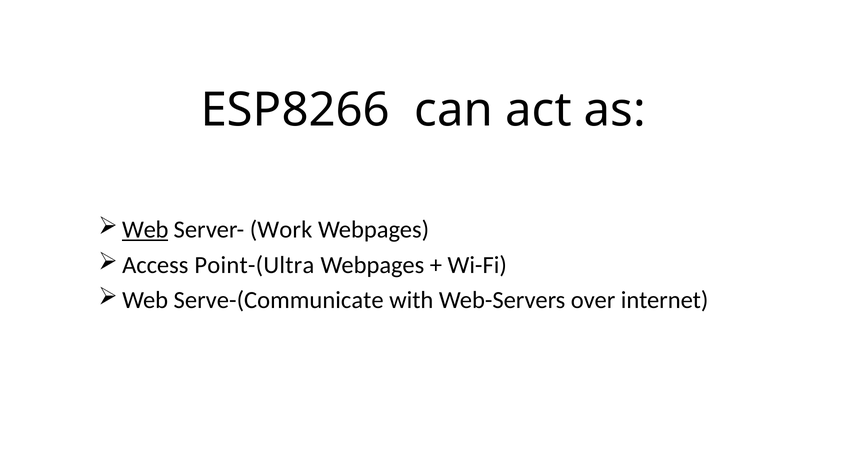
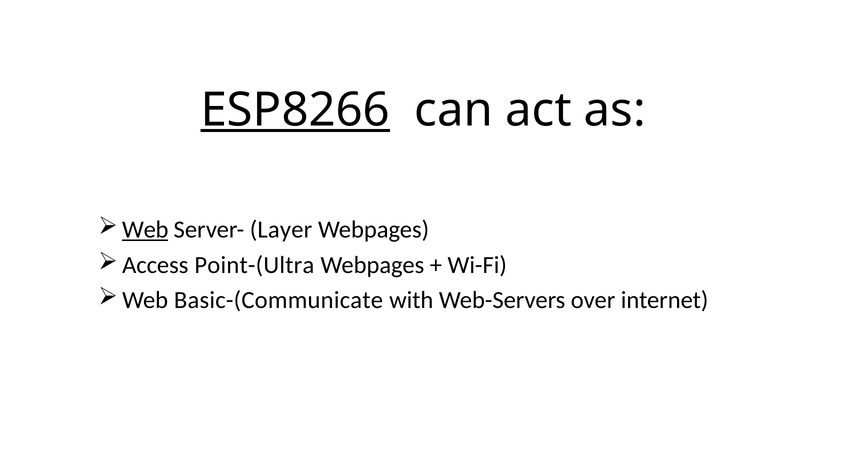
ESP8266 underline: none -> present (295, 110)
Work: Work -> Layer (281, 230)
Serve-(Communicate: Serve-(Communicate -> Basic-(Communicate (279, 300)
